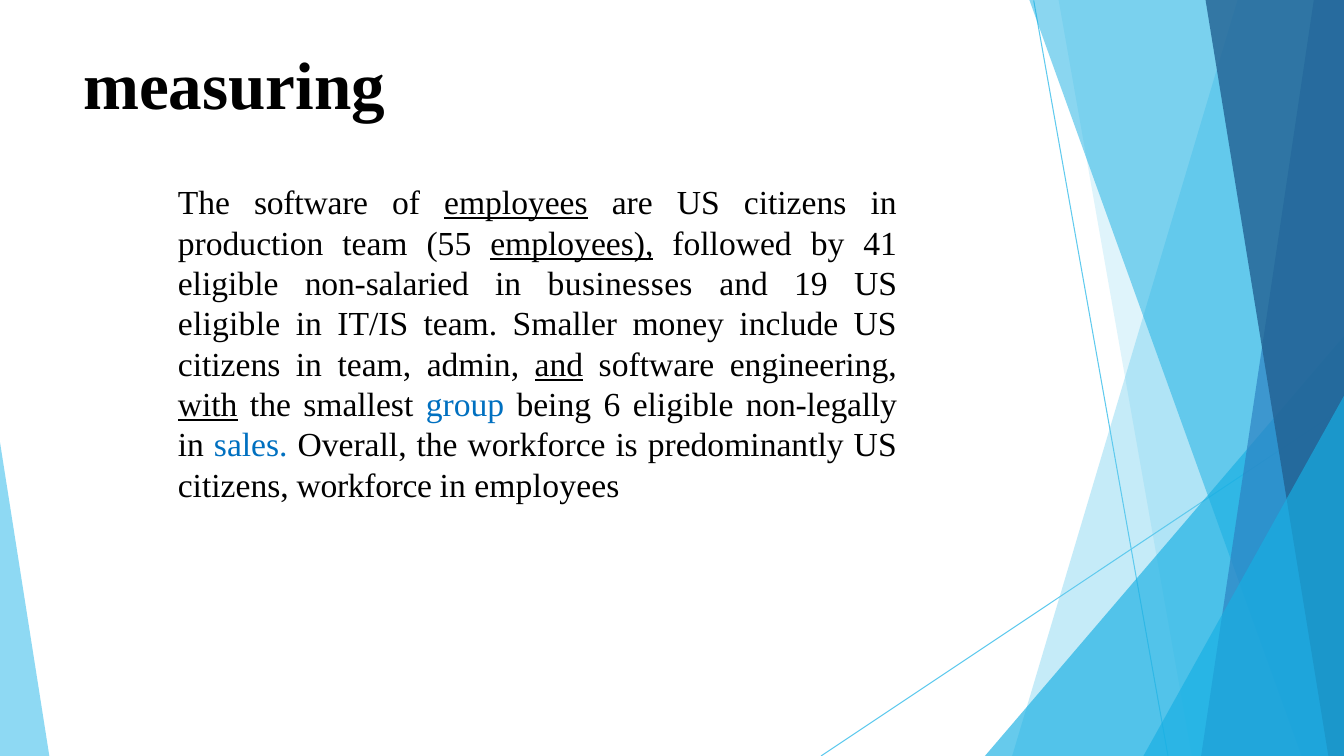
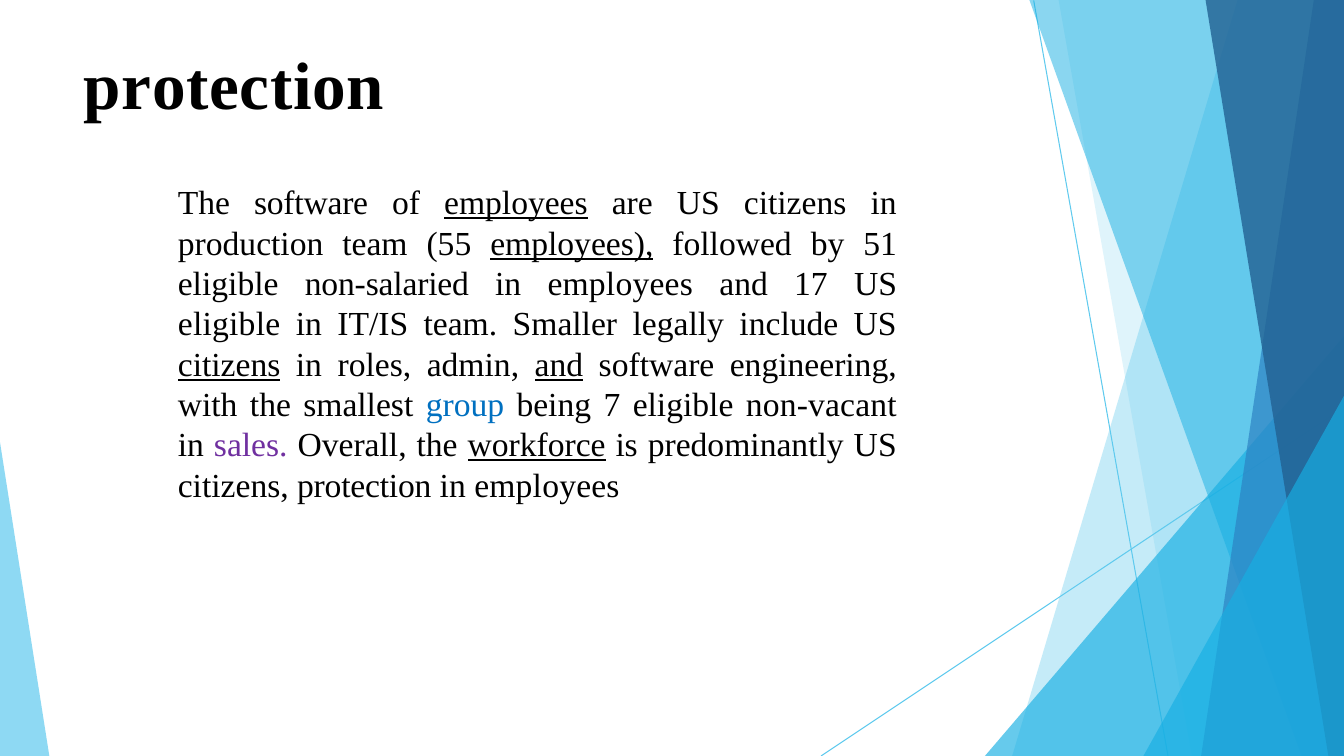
measuring: measuring -> protection (234, 88)
41: 41 -> 51 (880, 244)
businesses: businesses -> employees (620, 284)
19: 19 -> 17 (811, 284)
money: money -> legally (678, 325)
citizens underline: none -> present (229, 365)
in team: team -> roles (374, 365)
with underline: present -> none (208, 405)
6: 6 -> 7 (612, 405)
non-legally: non-legally -> non-vacant (821, 405)
sales colour: blue -> purple (251, 446)
workforce underline: none -> present (537, 446)
citizens workforce: workforce -> protection (364, 486)
